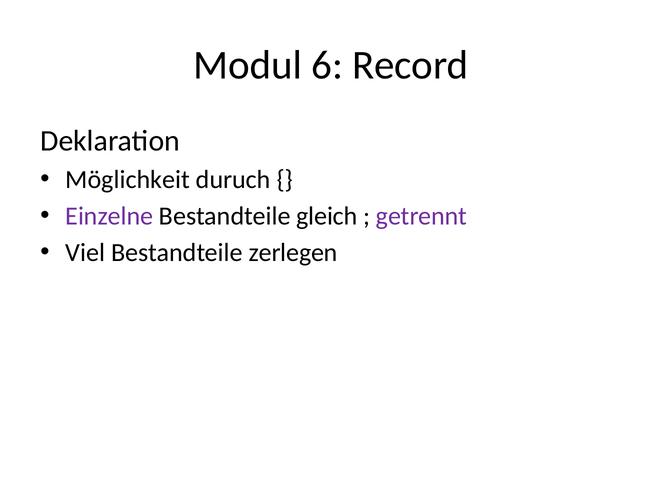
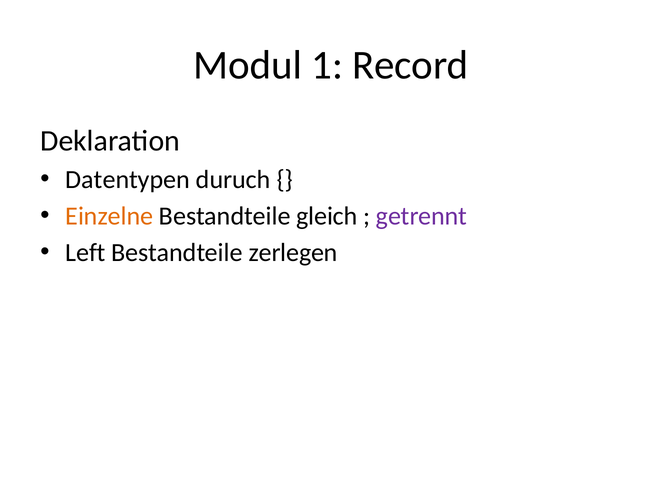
6: 6 -> 1 (327, 65)
Möglichkeit: Möglichkeit -> Datentypen (128, 179)
Einzelne colour: purple -> orange (109, 216)
Viel: Viel -> Left (85, 252)
